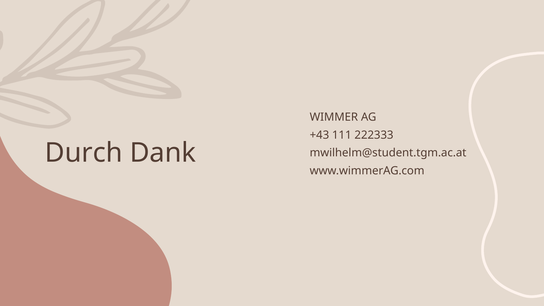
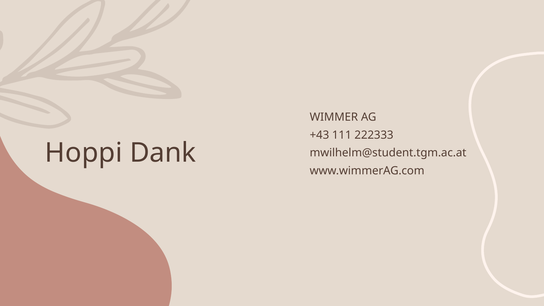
Durch: Durch -> Hoppi (84, 153)
